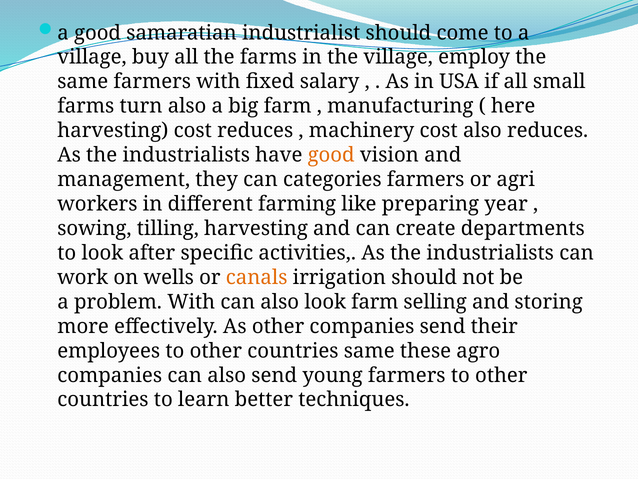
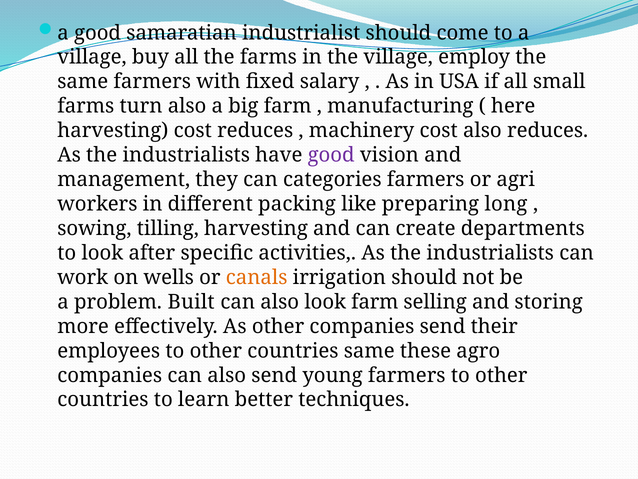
good colour: orange -> purple (331, 155)
farming: farming -> packing (297, 204)
year: year -> long (506, 204)
problem With: With -> Built (191, 302)
